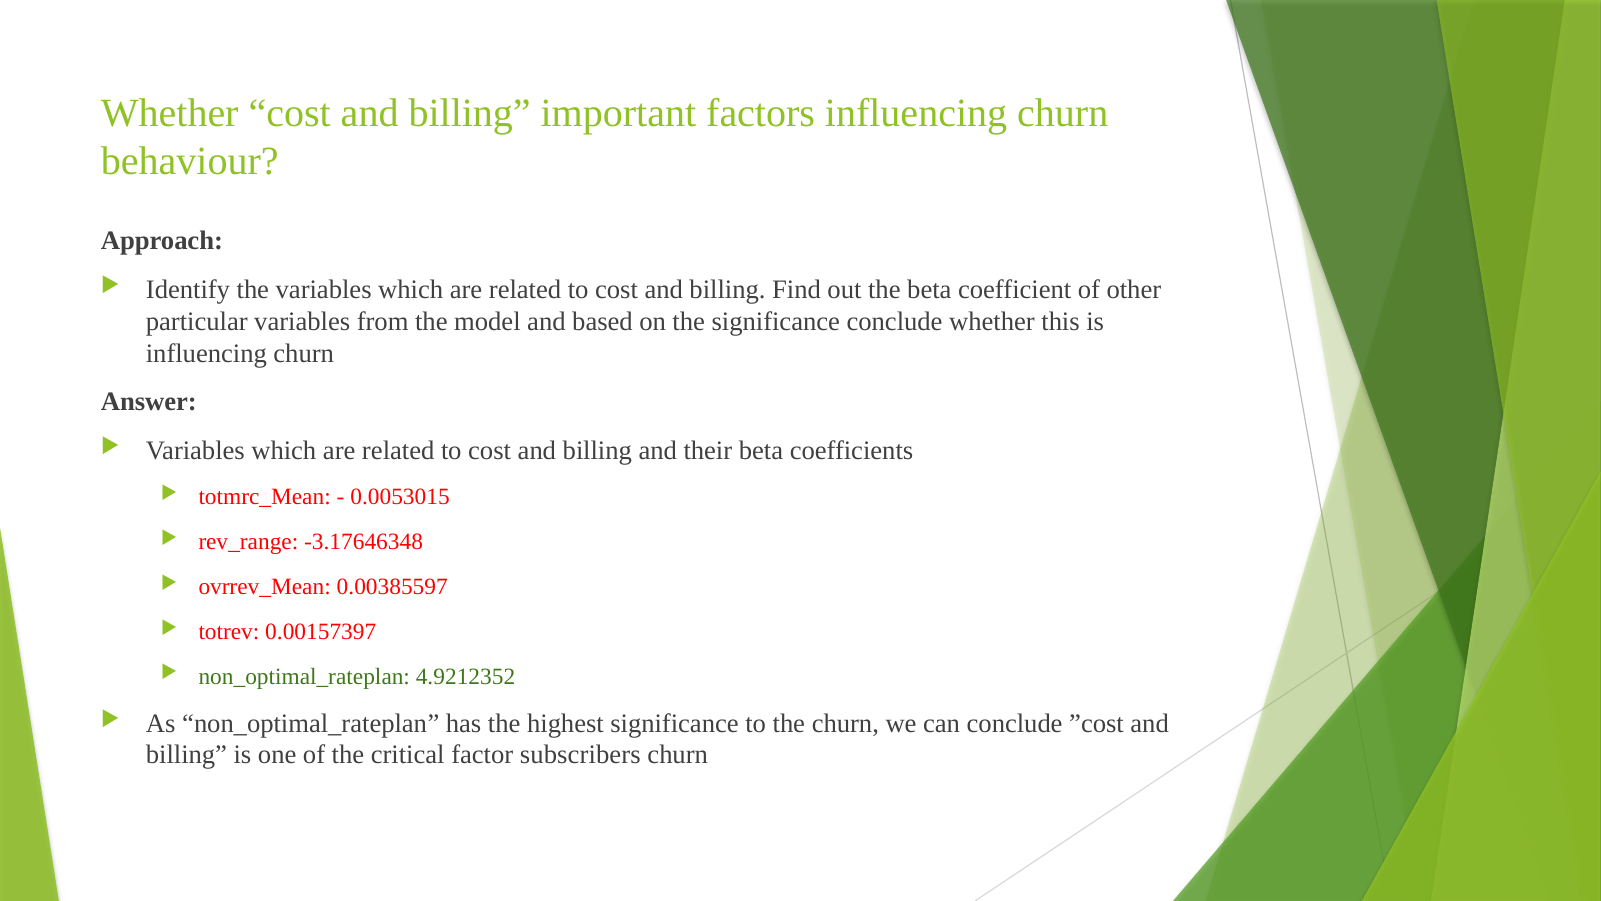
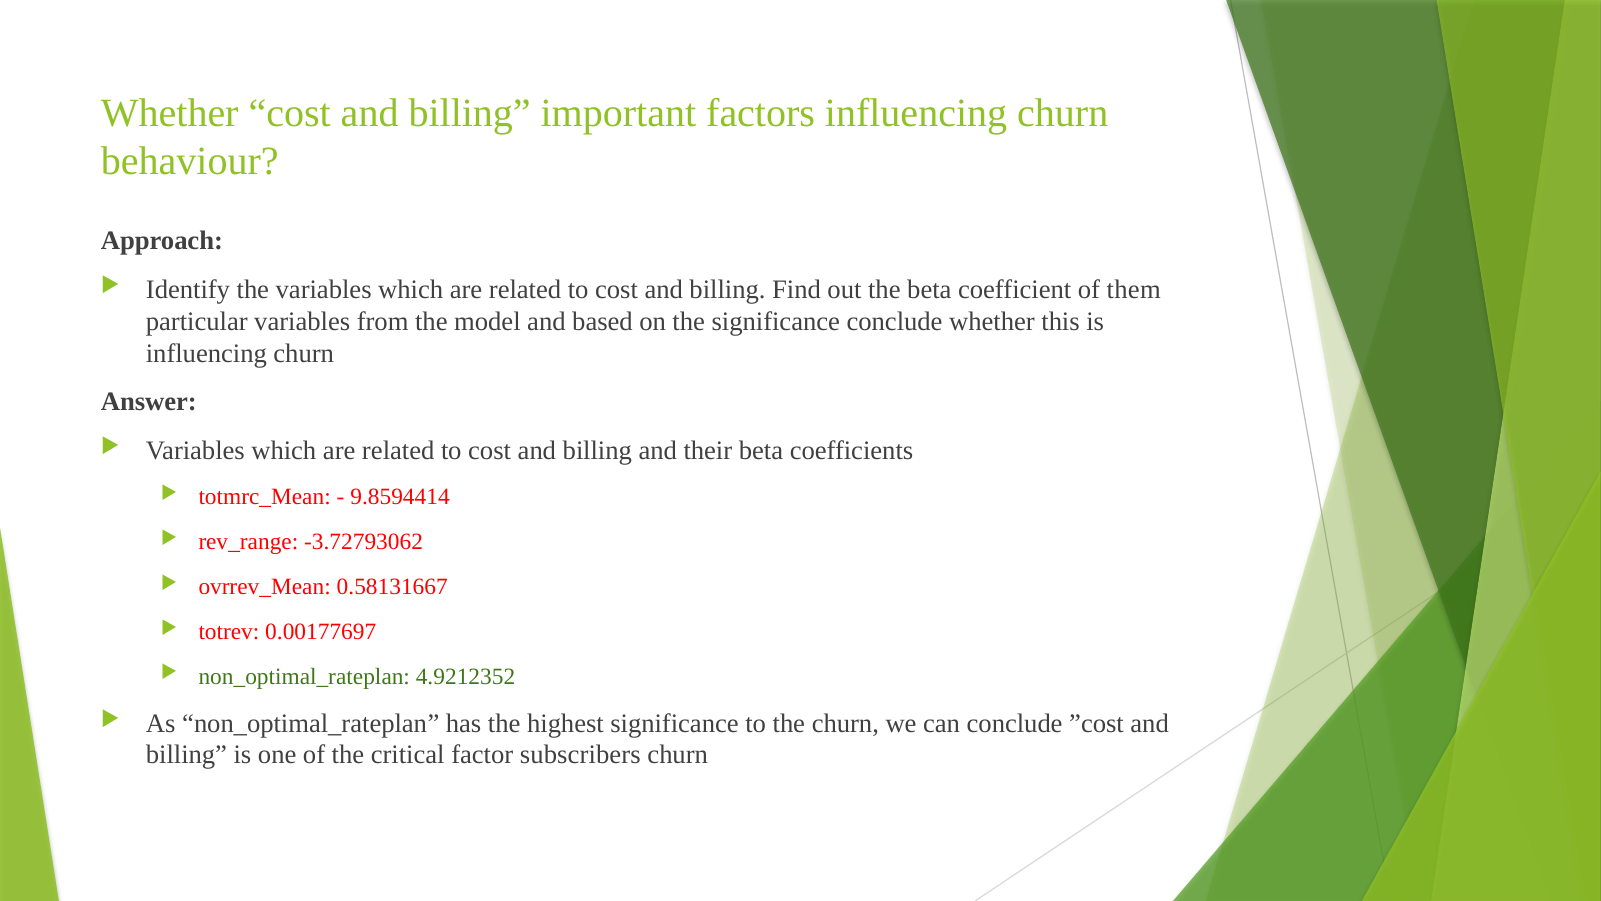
other: other -> them (1134, 289)
0.0053015: 0.0053015 -> 9.8594414 (400, 497)
-3.17646348: -3.17646348 -> -3.72793062 (364, 542)
0.00385597: 0.00385597 -> 0.58131667 (392, 586)
0.00157397: 0.00157397 -> 0.00177697 (321, 631)
